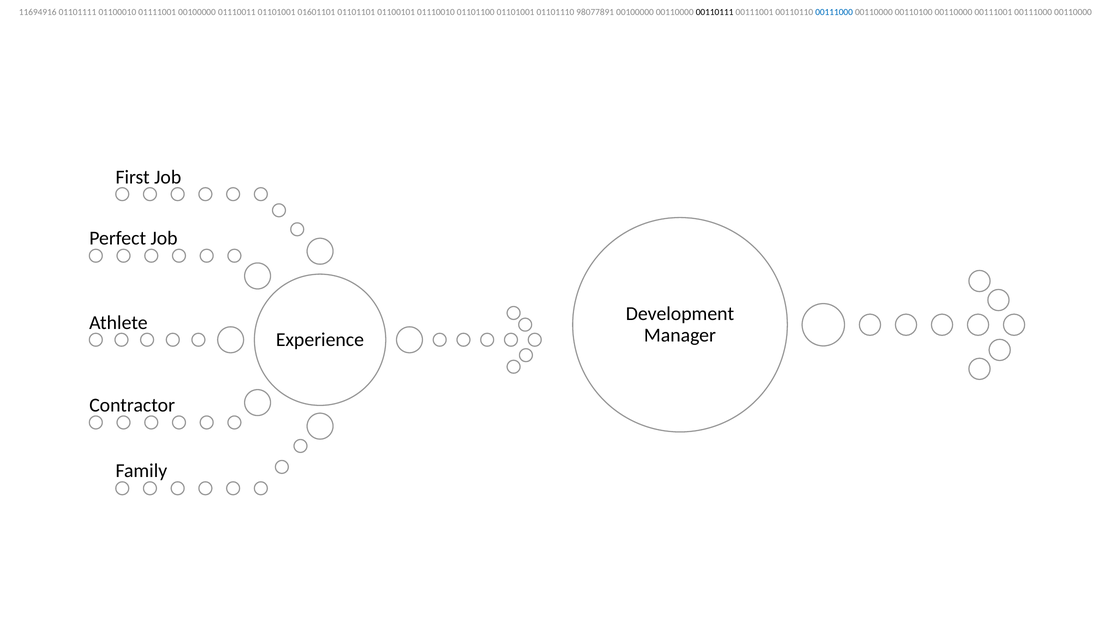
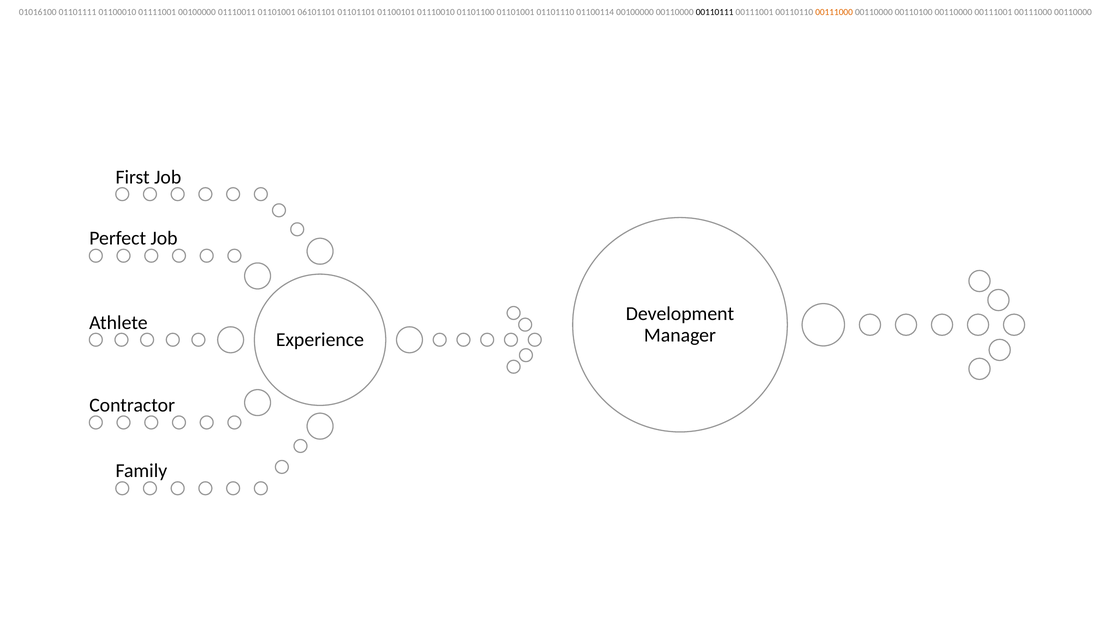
11694916: 11694916 -> 01016100 (38, 12)
01601101: 01601101 -> 06101101 (316, 12)
98077891: 98077891 -> 01100114 (595, 12)
00111000 colour: blue -> orange (834, 12)
